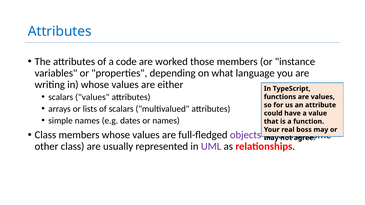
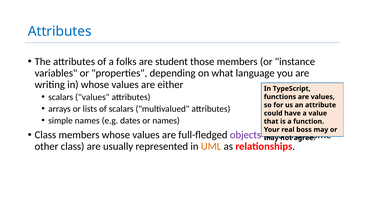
code: code -> folks (126, 62)
worked: worked -> student (172, 62)
UML colour: purple -> orange (211, 147)
